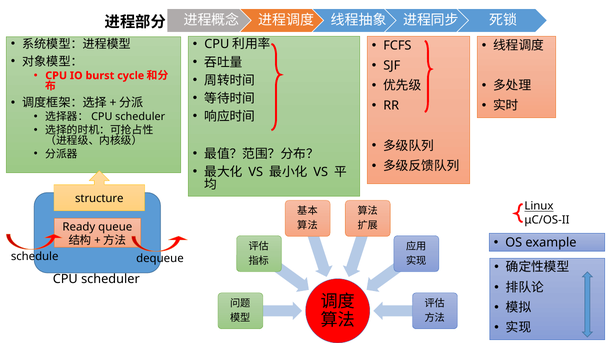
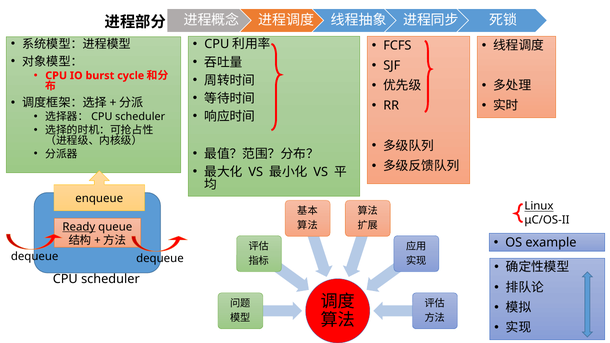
structure: structure -> enqueue (99, 199)
Ready underline: none -> present (79, 227)
schedule: schedule -> dequeue (35, 256)
